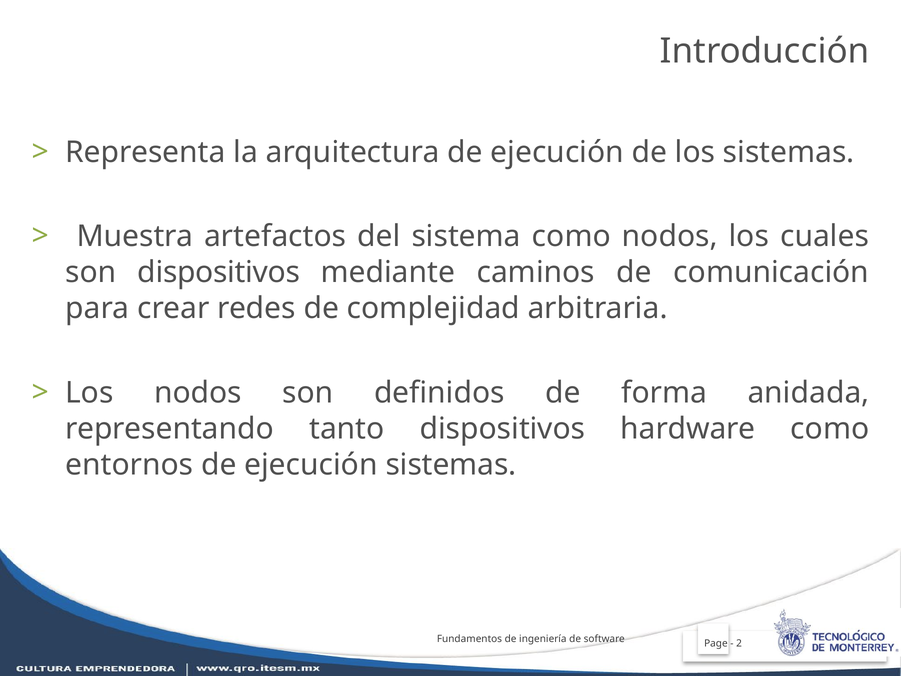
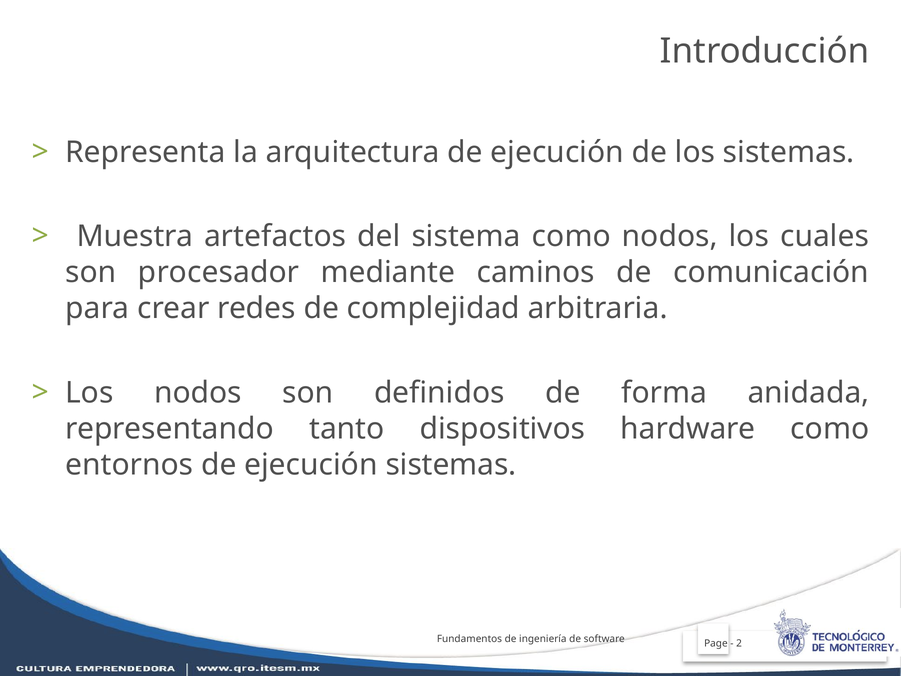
son dispositivos: dispositivos -> procesador (219, 272)
